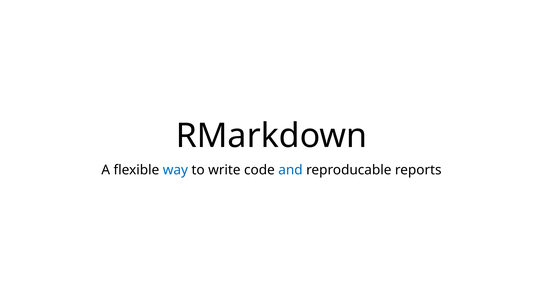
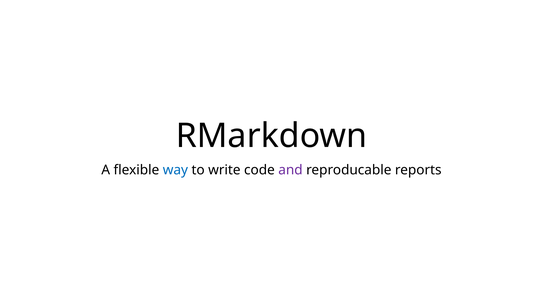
and colour: blue -> purple (290, 170)
